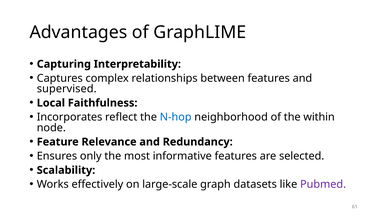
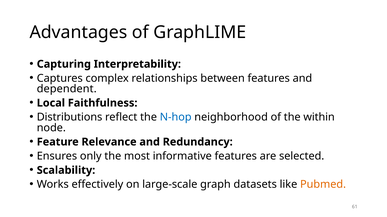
supervised: supervised -> dependent (67, 89)
Incorporates: Incorporates -> Distributions (70, 118)
Pubmed colour: purple -> orange (323, 185)
